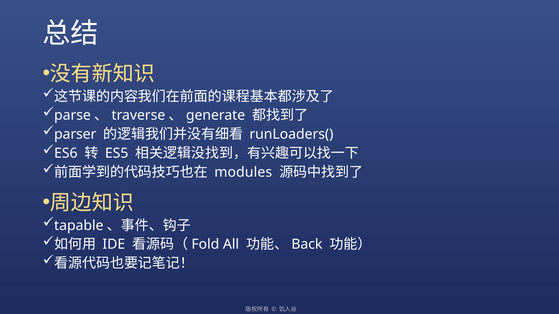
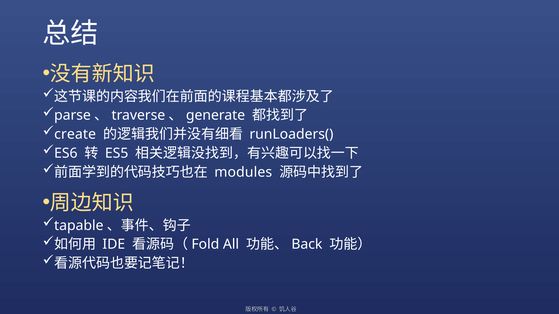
parser: parser -> create (75, 134)
